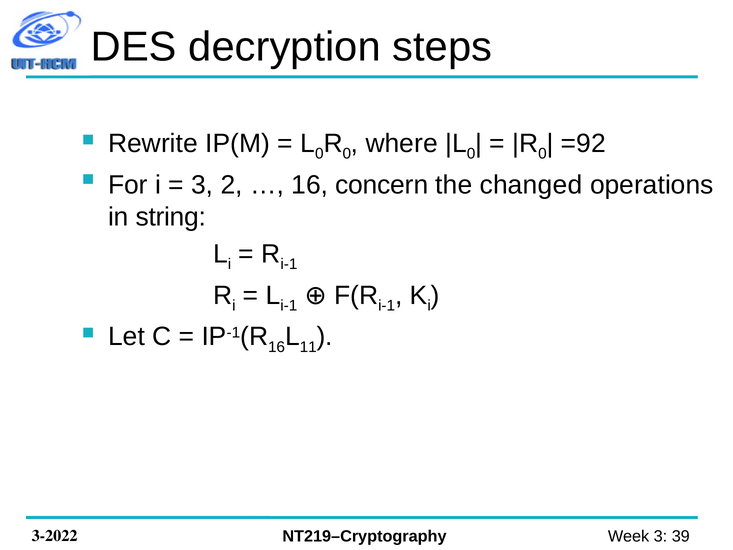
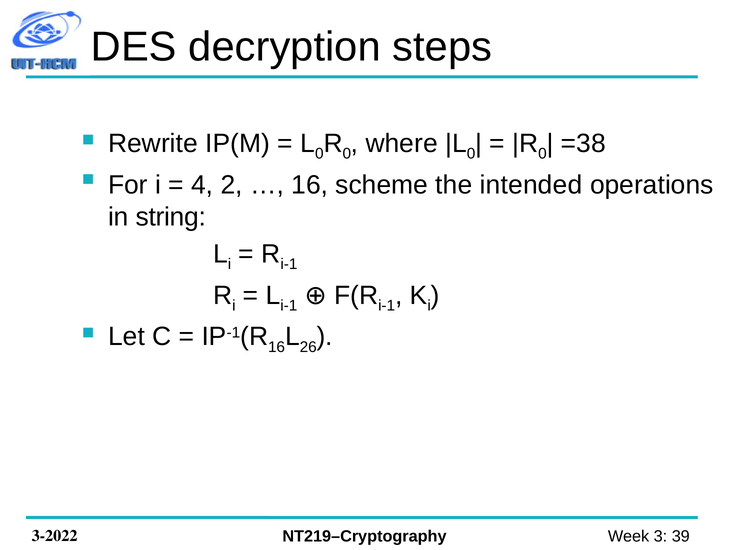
=92: =92 -> =38 (583, 144)
3: 3 -> 4 (202, 185)
concern: concern -> scheme (382, 185)
changed: changed -> intended (531, 185)
11: 11 -> 26 (308, 347)
